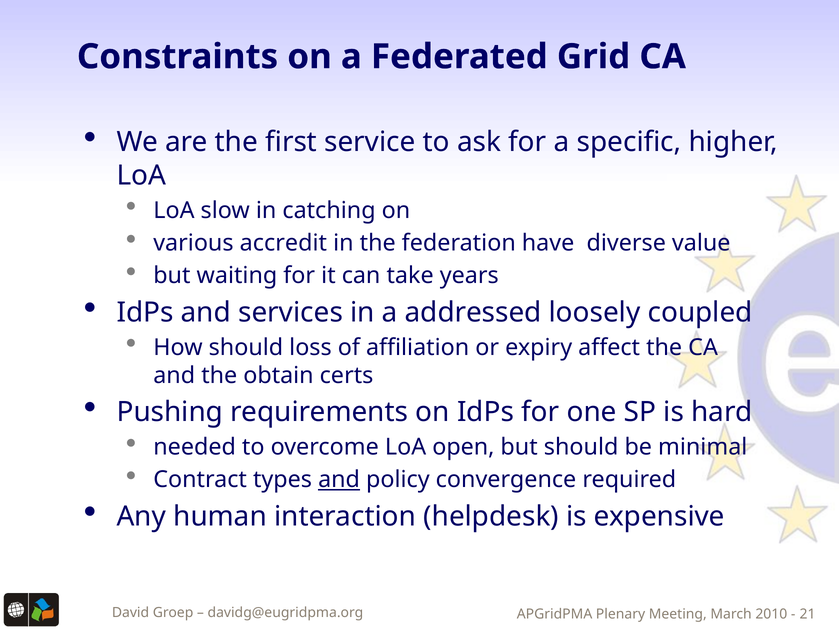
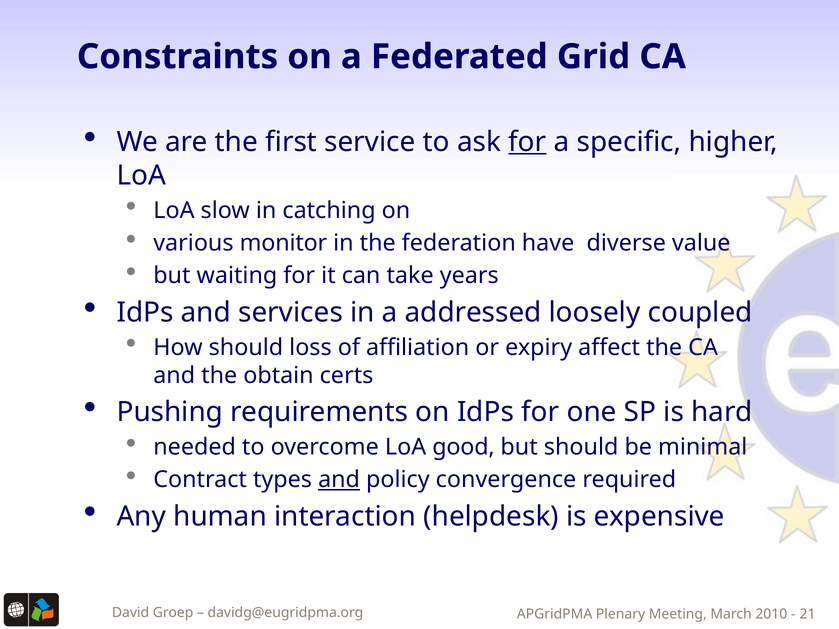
for underline: none -> present (527, 142)
accredit: accredit -> monitor (283, 243)
open: open -> good (463, 447)
